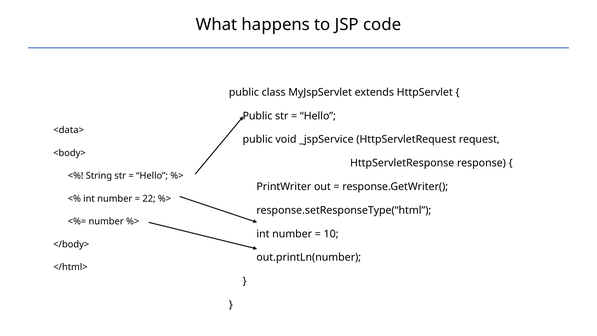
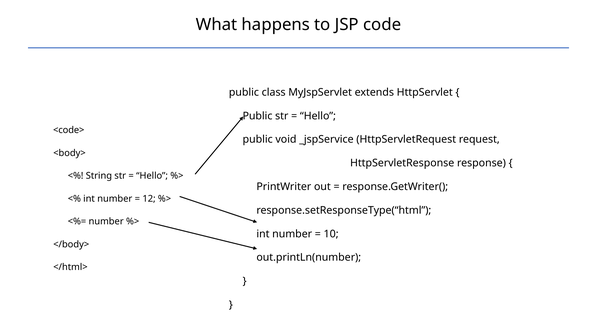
<data>: <data> -> <code> (69, 130)
22: 22 -> 12 (149, 199)
